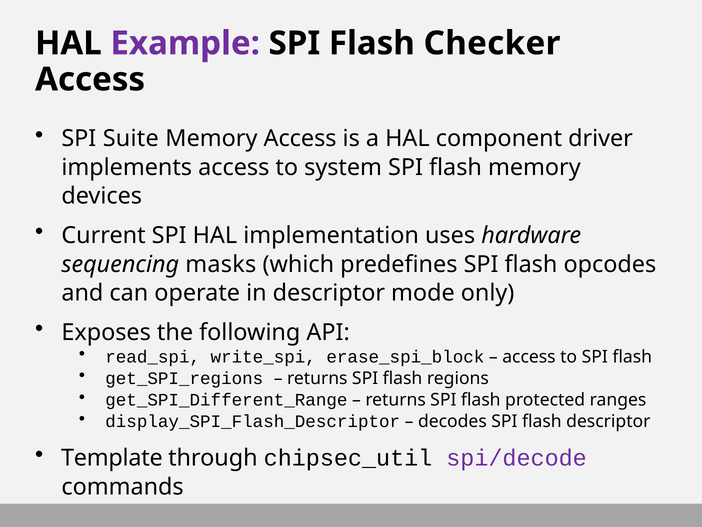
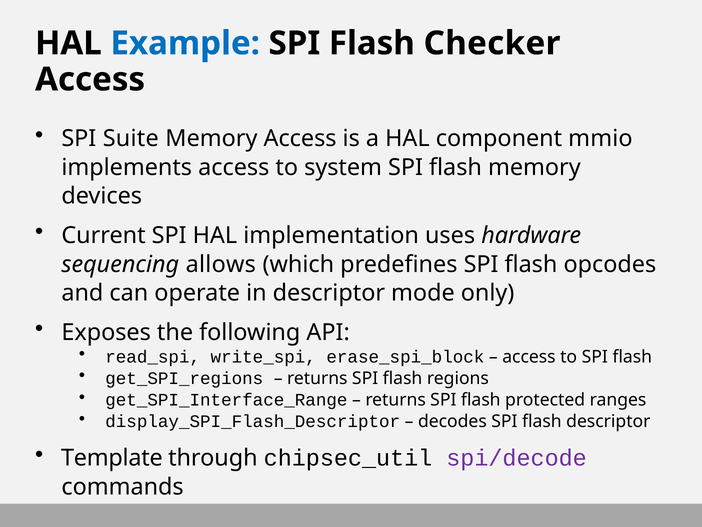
Example colour: purple -> blue (185, 43)
driver: driver -> mmio (600, 139)
masks: masks -> allows (221, 264)
get_SPI_Different_Range: get_SPI_Different_Range -> get_SPI_Interface_Range (226, 400)
